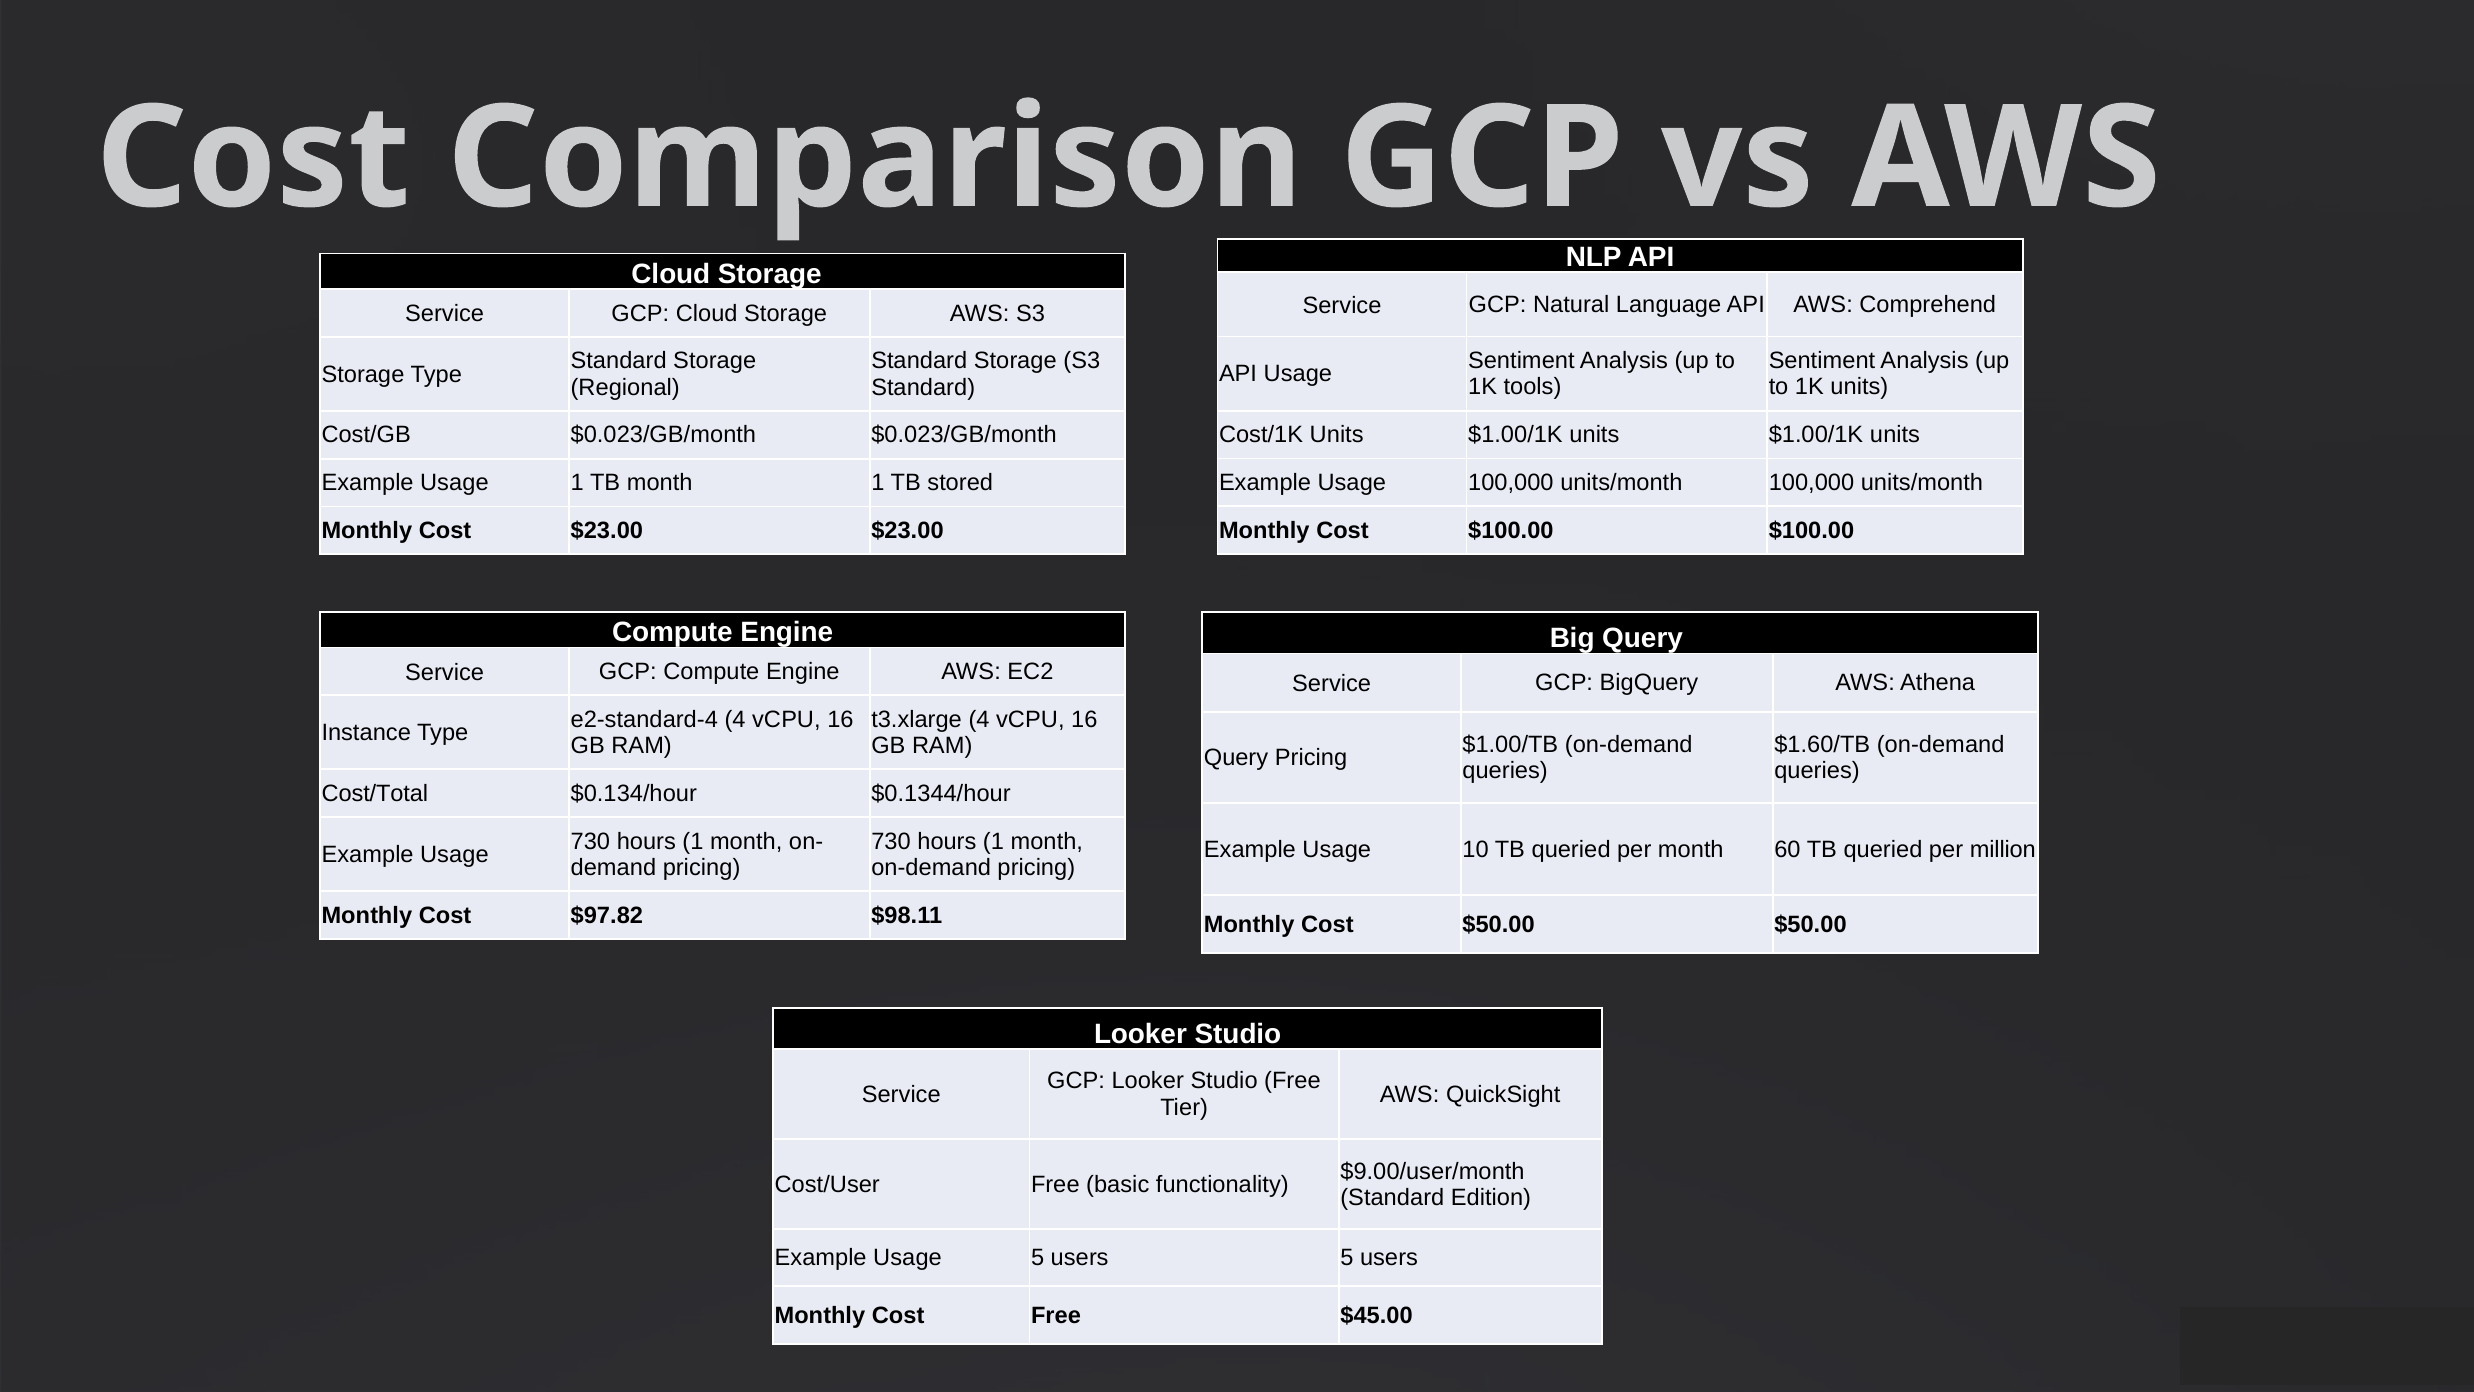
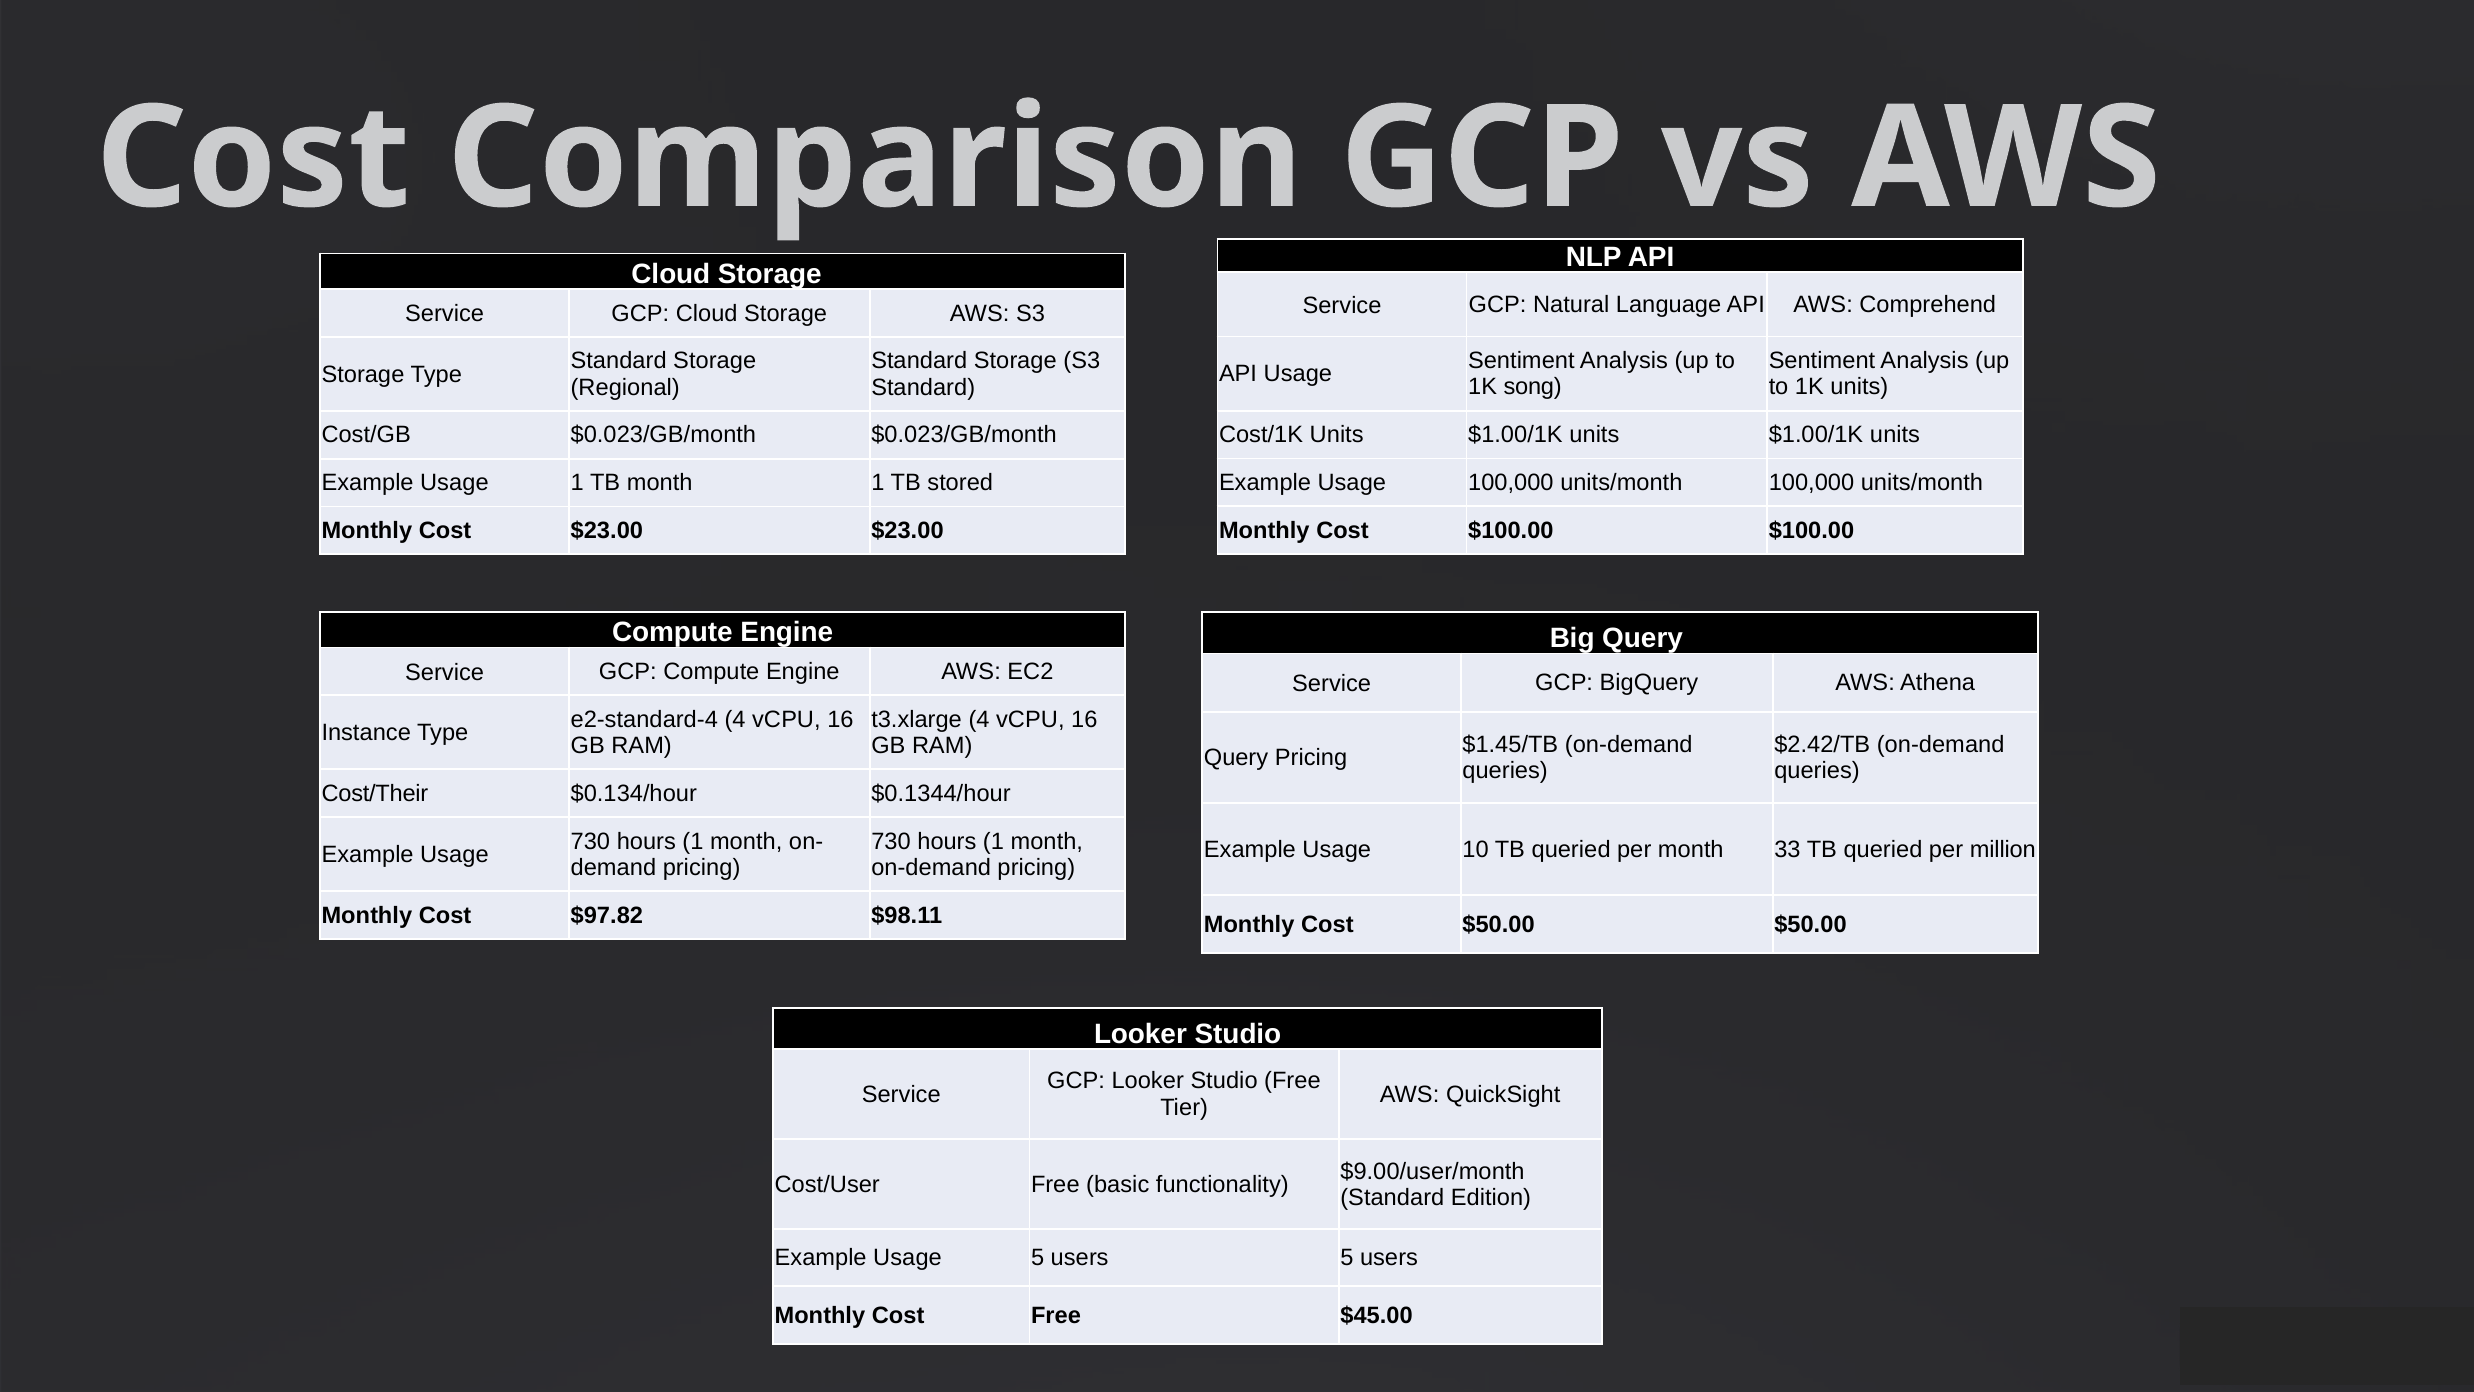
tools: tools -> song (1533, 387)
$1.00/TB: $1.00/TB -> $1.45/TB (1510, 745)
$1.60/TB: $1.60/TB -> $2.42/TB (1822, 745)
Cost/Total: Cost/Total -> Cost/Their (375, 793)
60: 60 -> 33 (1787, 849)
